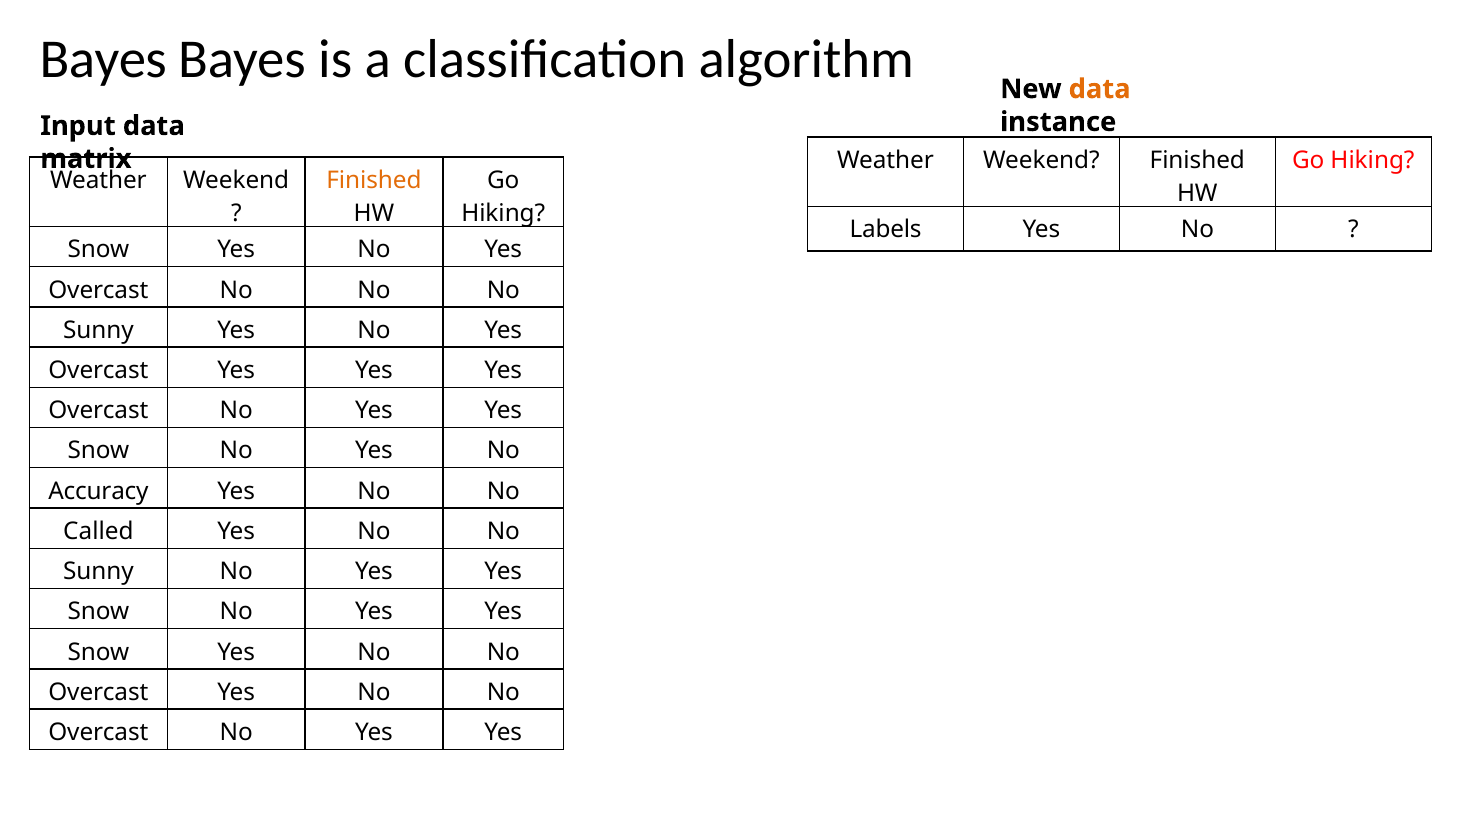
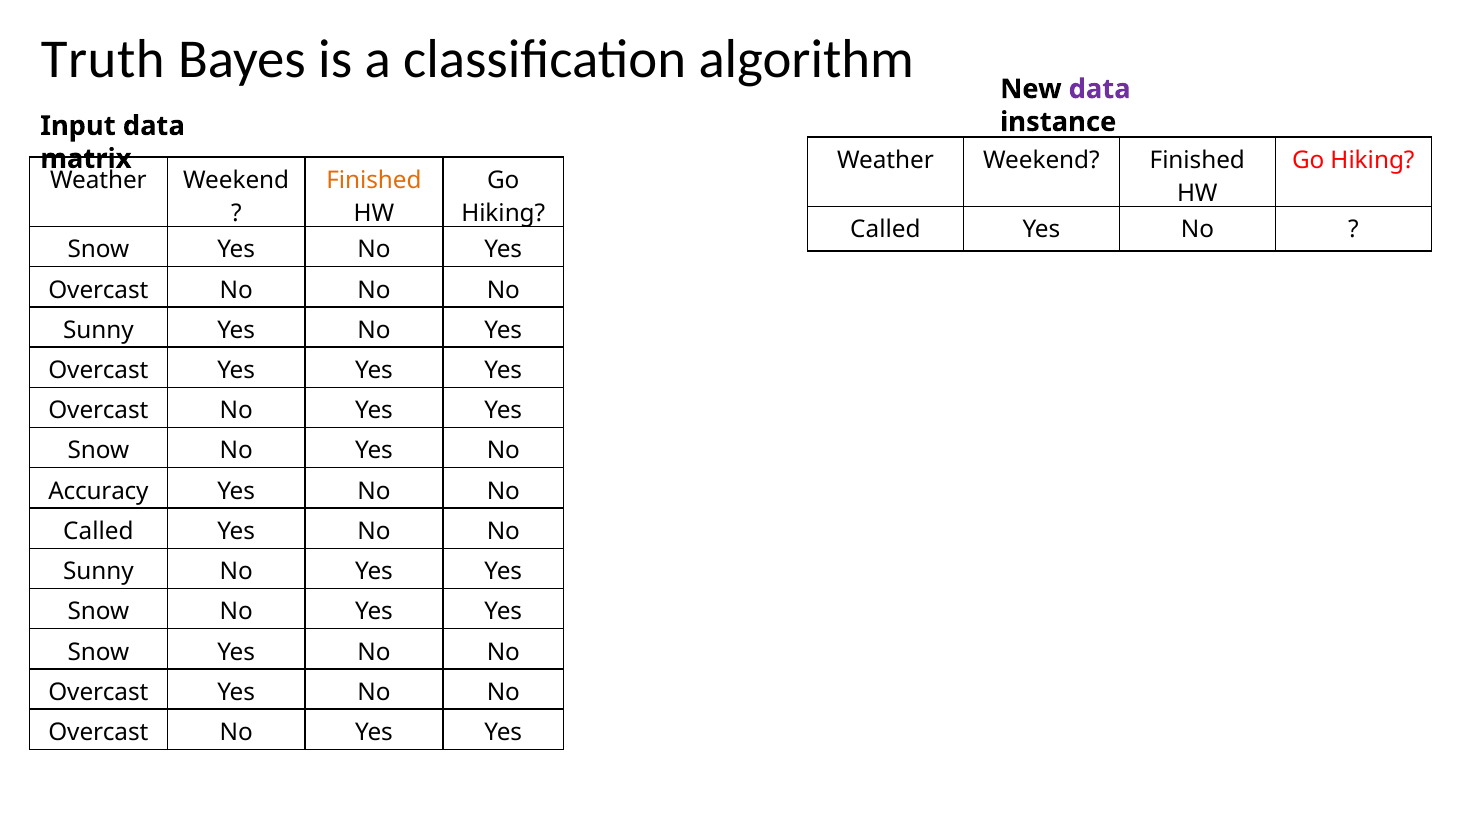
Bayes: Bayes -> Truth (103, 59)
data colour: orange -> purple (1100, 89)
Labels: Labels -> Called (885, 230)
